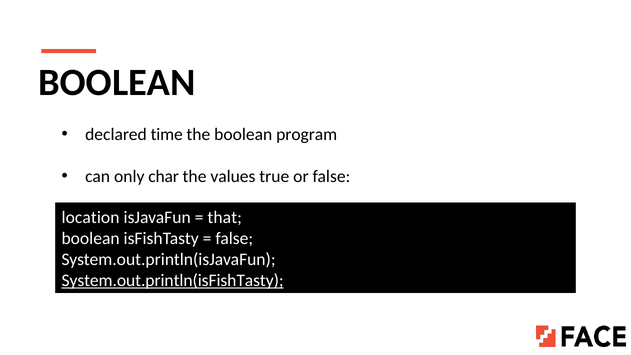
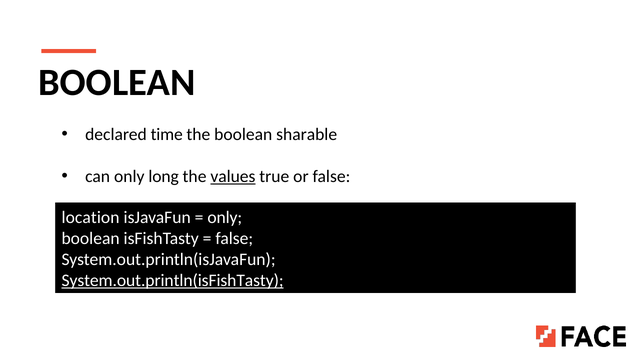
program: program -> sharable (307, 135)
char: char -> long (164, 177)
values underline: none -> present (233, 177)
that: that -> only (225, 217)
